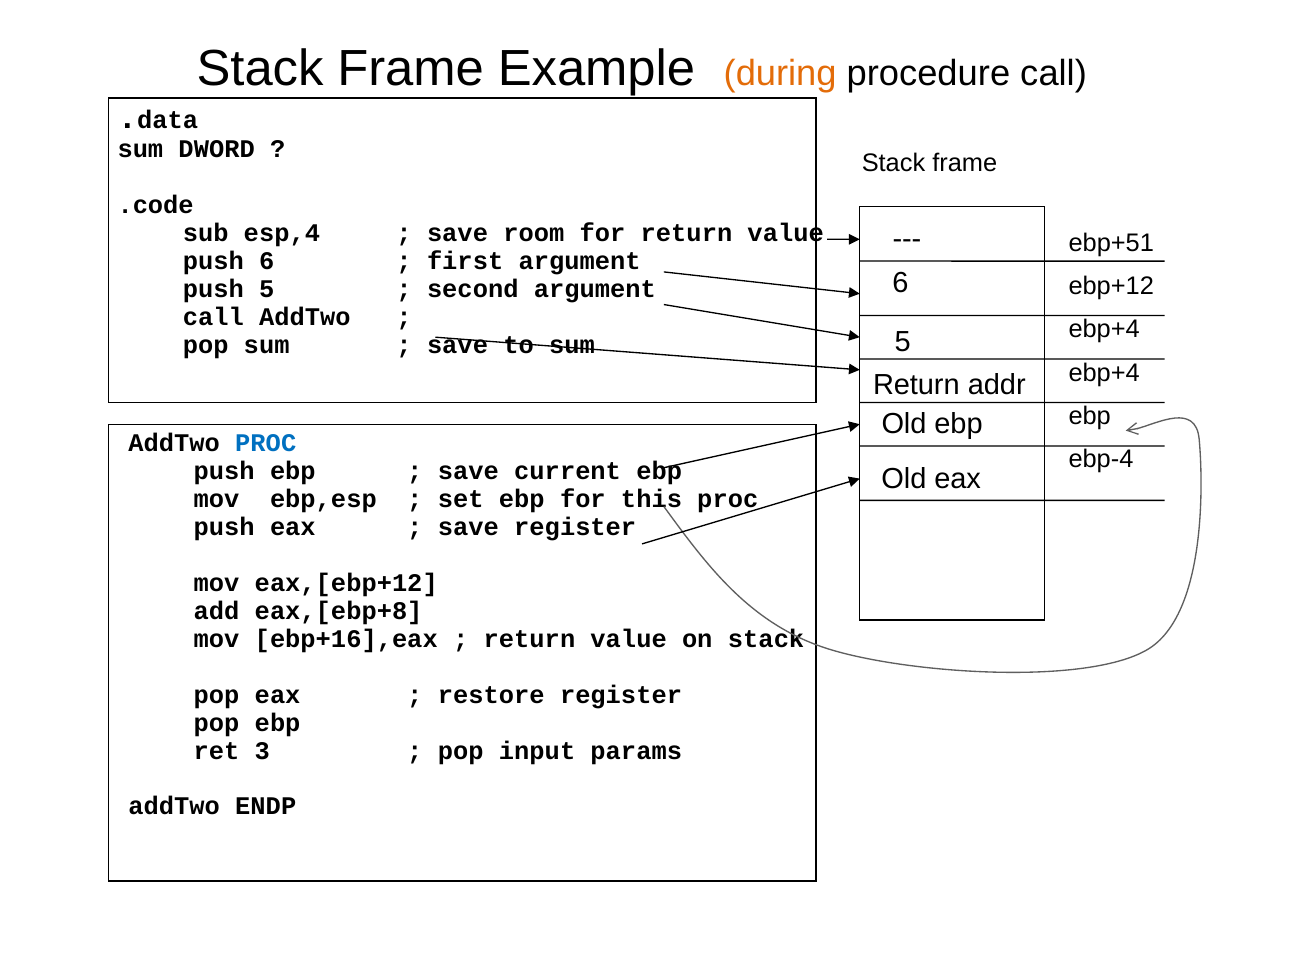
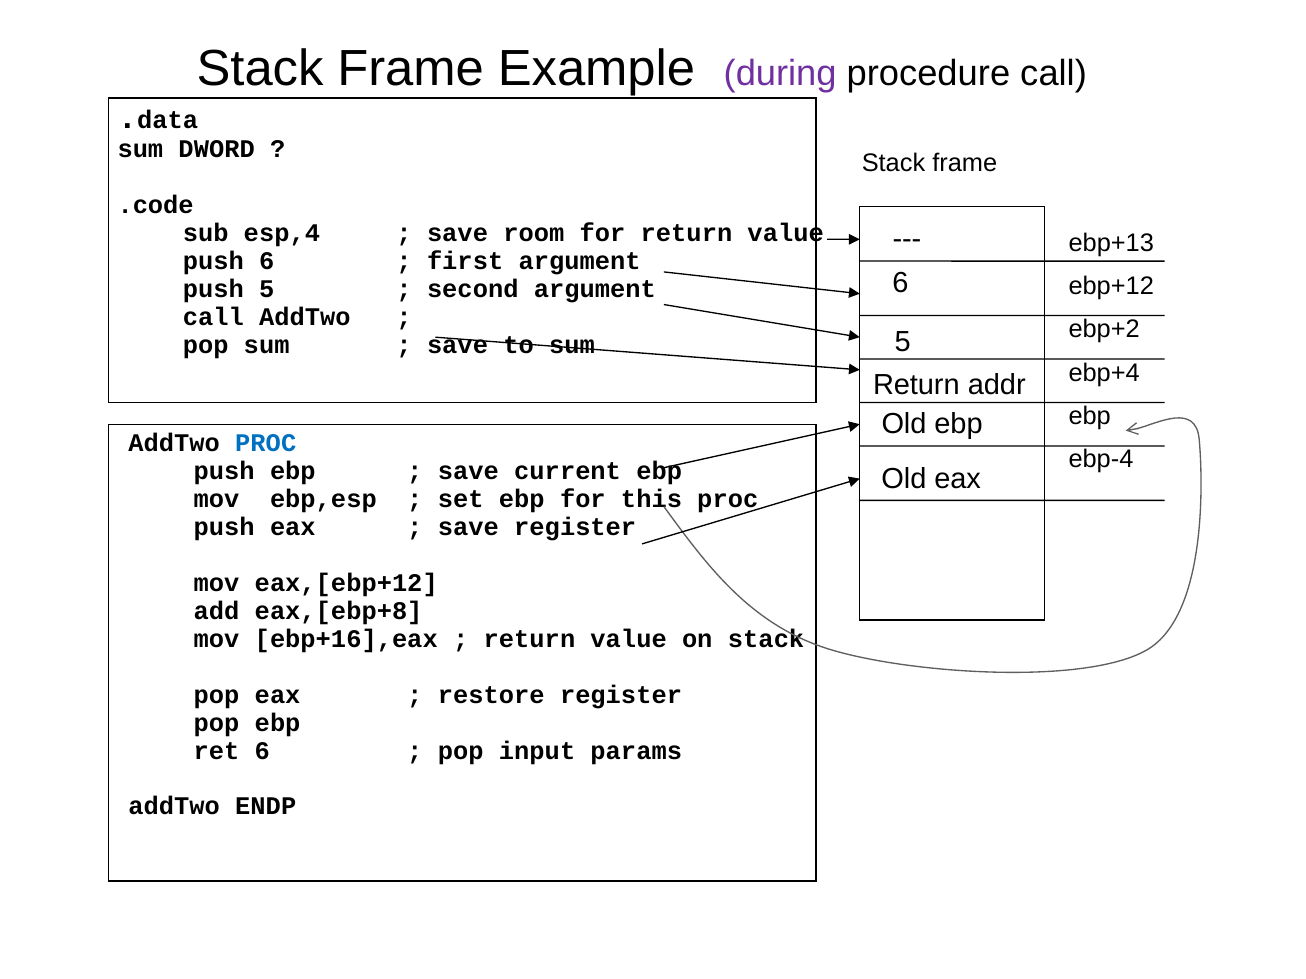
during colour: orange -> purple (780, 74)
ebp+51: ebp+51 -> ebp+13 (1111, 243)
ebp+4: ebp+4 -> ebp+2 (1104, 330)
ret 3: 3 -> 6 (262, 751)
